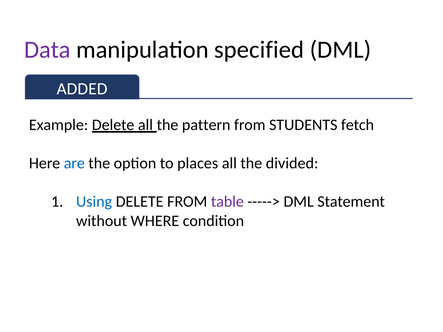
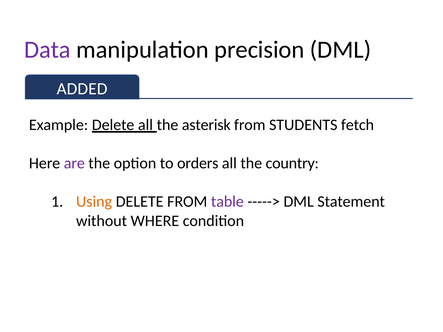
specified: specified -> precision (259, 50)
pattern: pattern -> asterisk (206, 125)
are colour: blue -> purple (74, 163)
places: places -> orders (198, 163)
divided: divided -> country (292, 163)
Using colour: blue -> orange (94, 202)
